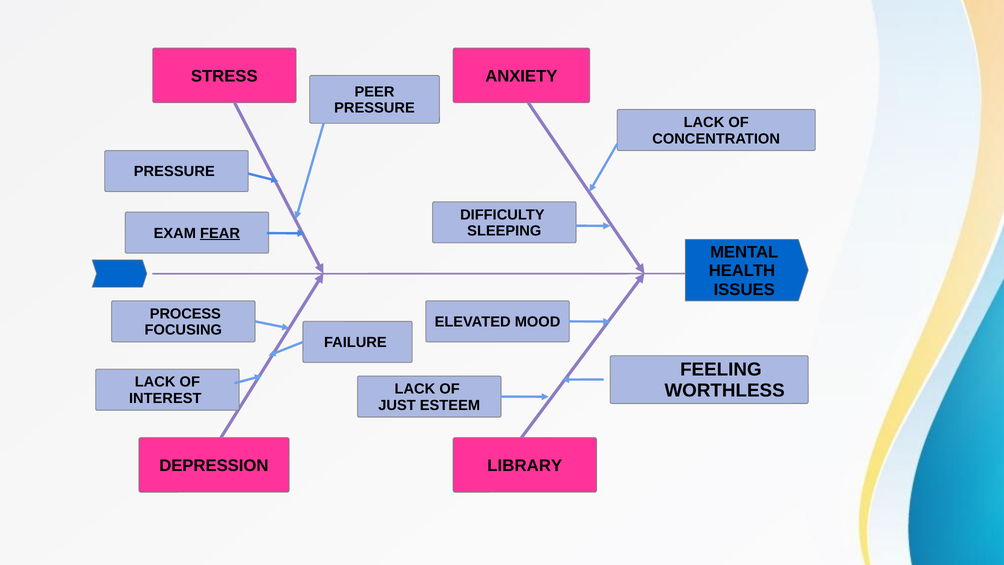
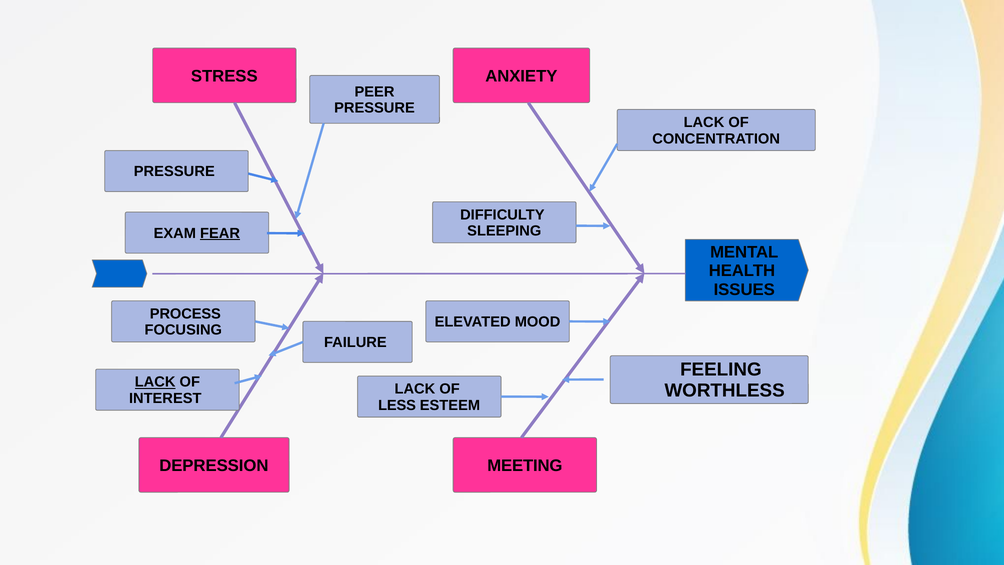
LACK underline: none -> present (155, 382)
JUST: JUST -> LESS (397, 405)
LIBRARY: LIBRARY -> MEETING (525, 465)
